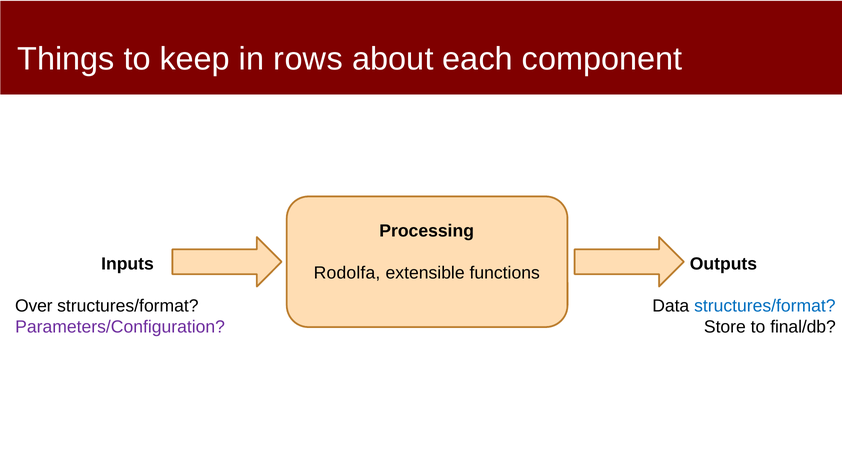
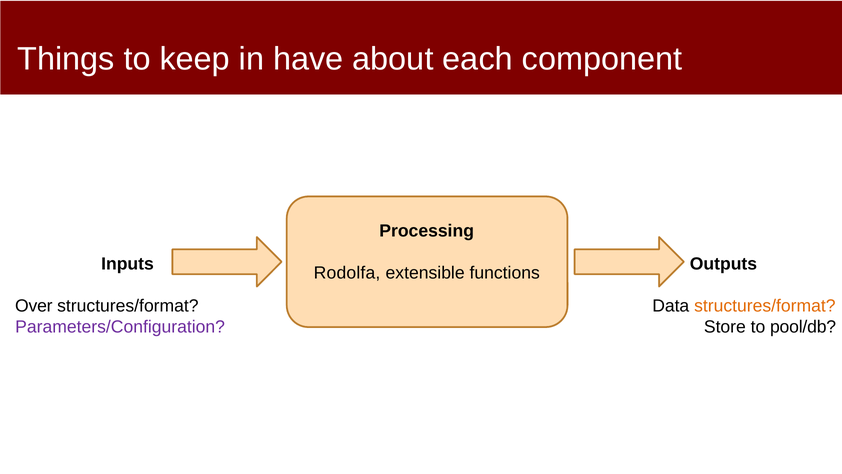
rows: rows -> have (308, 59)
structures/format colour: blue -> orange (765, 306)
final/db: final/db -> pool/db (803, 327)
